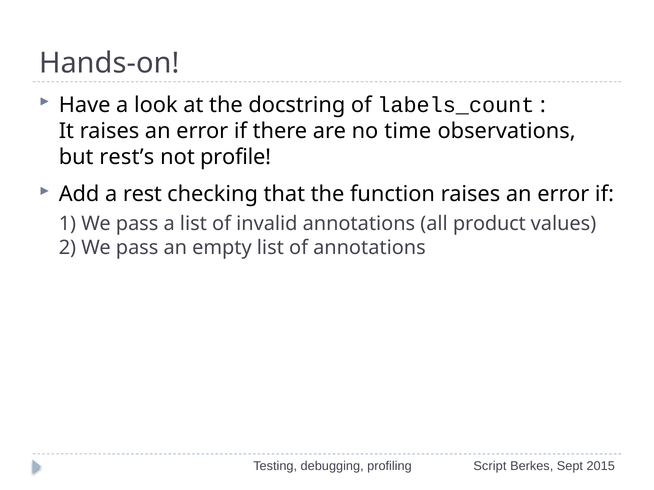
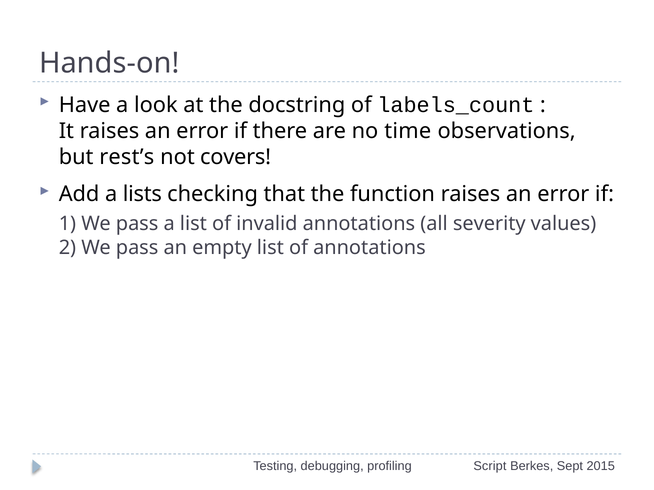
profile: profile -> covers (236, 157)
rest: rest -> lists (142, 194)
product: product -> severity (489, 224)
